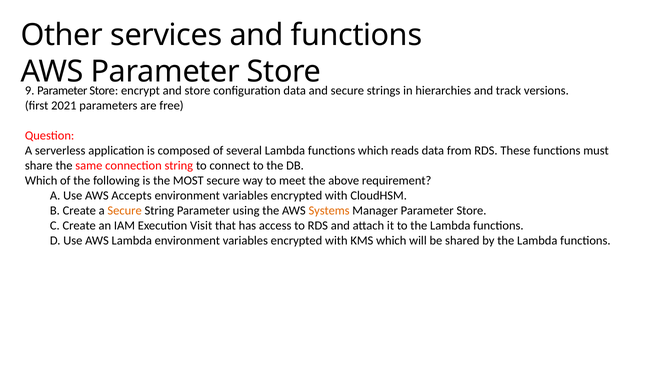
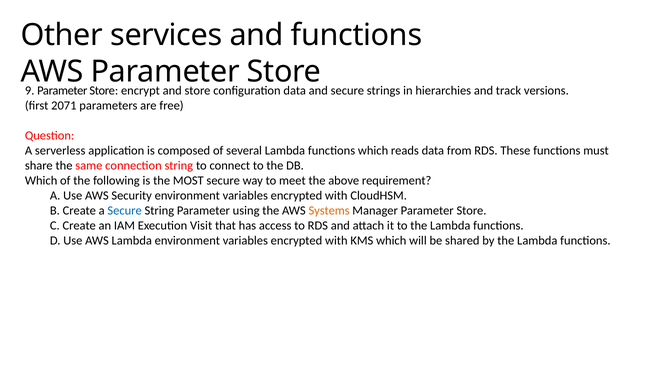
2021: 2021 -> 2071 (64, 106)
Accepts: Accepts -> Security (132, 196)
Secure colour: orange -> blue (125, 211)
